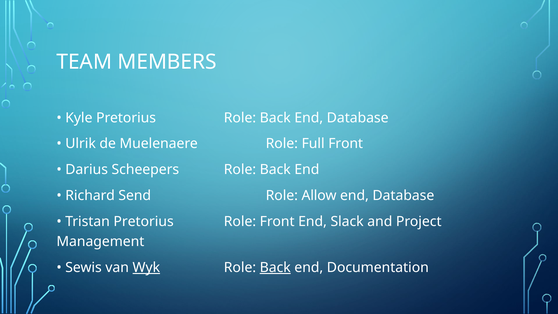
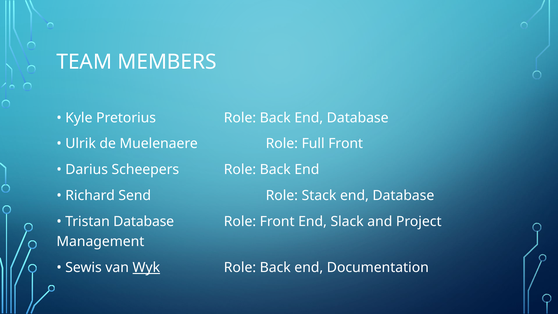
Allow: Allow -> Stack (319, 195)
Tristan Pretorius: Pretorius -> Database (144, 221)
Back underline: present -> none (275, 267)
